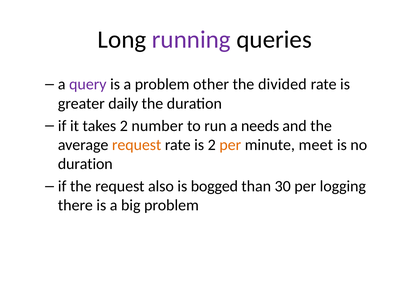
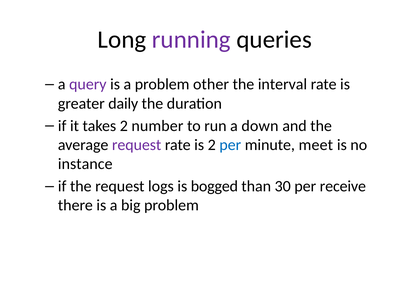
divided: divided -> interval (282, 84)
needs: needs -> down (260, 126)
request colour: orange -> purple (137, 145)
per colour: orange -> blue (230, 145)
duration: duration -> instance (85, 164)
also: also -> logs (161, 187)
logging: logging -> receive (343, 187)
